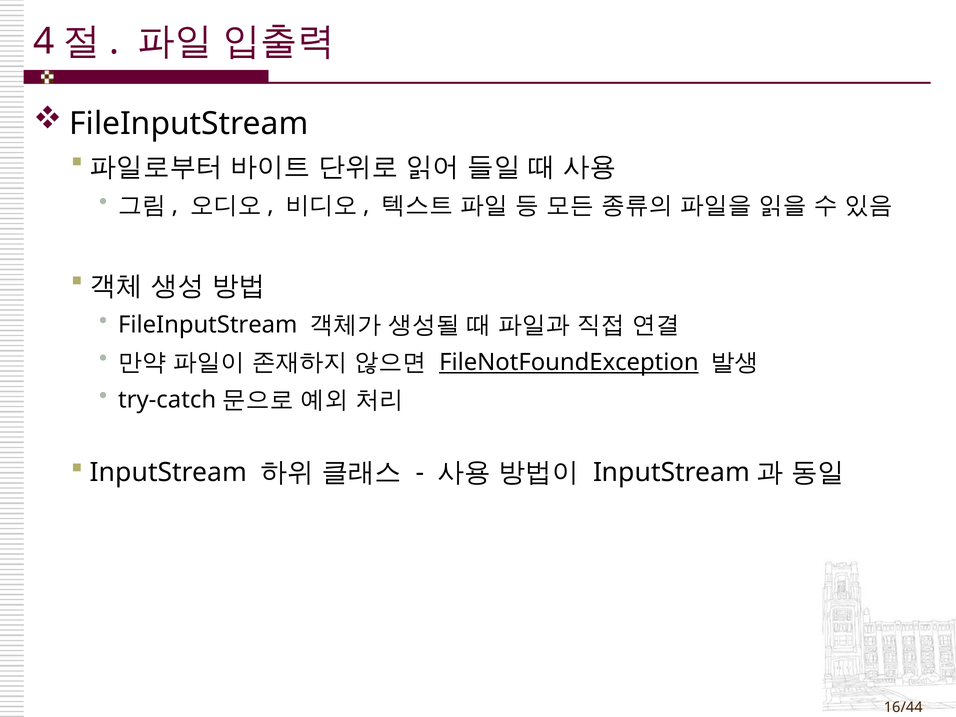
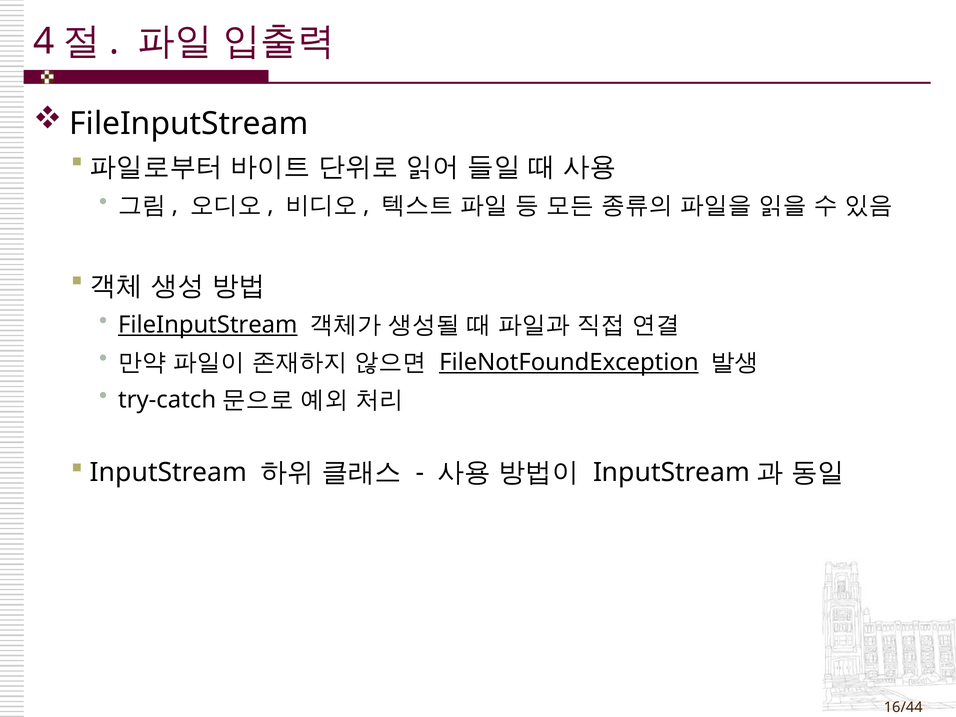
FileInputStream underline: none -> present (208, 325)
